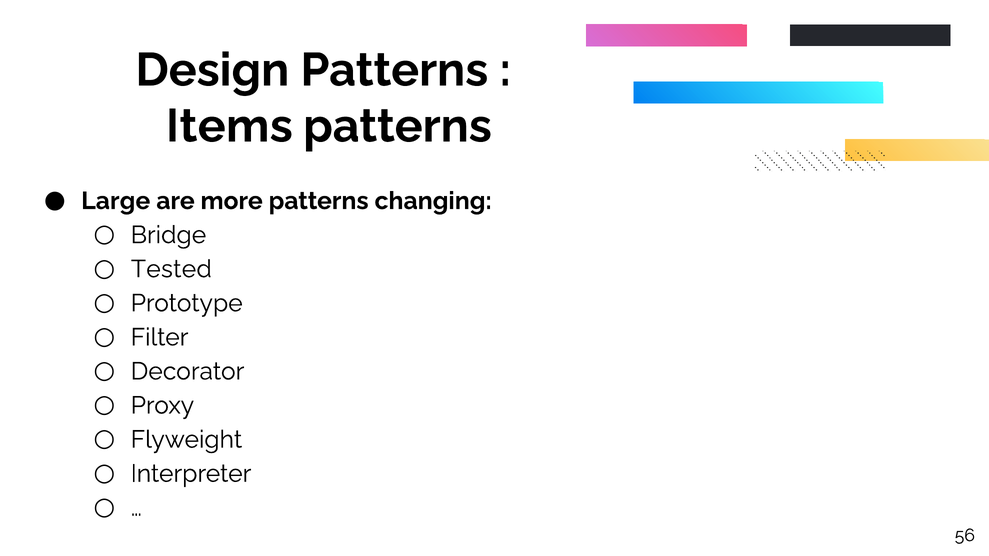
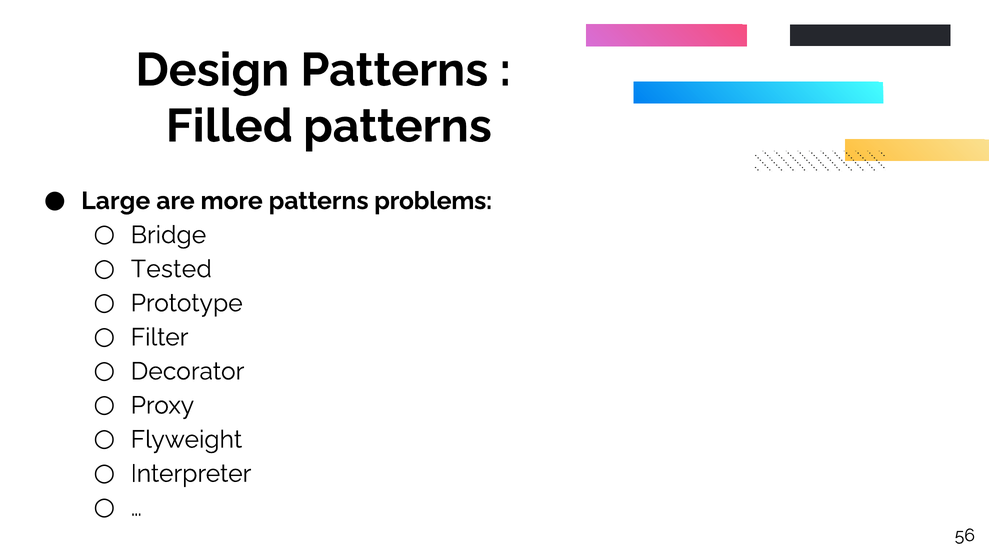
Items: Items -> Filled (229, 126)
changing: changing -> problems (433, 201)
